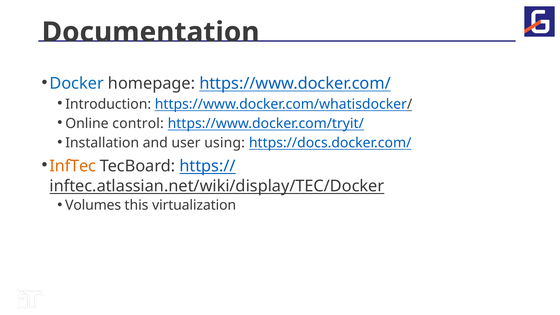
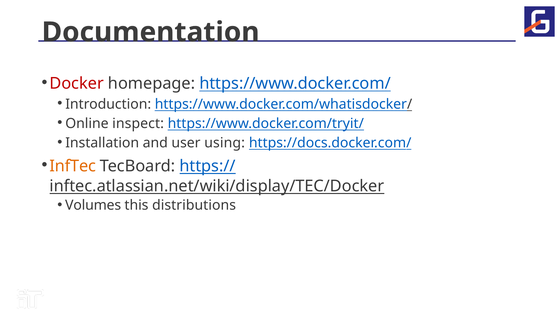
Docker colour: blue -> red (77, 84)
control: control -> inspect (138, 124)
virtualization: virtualization -> distributions (194, 205)
